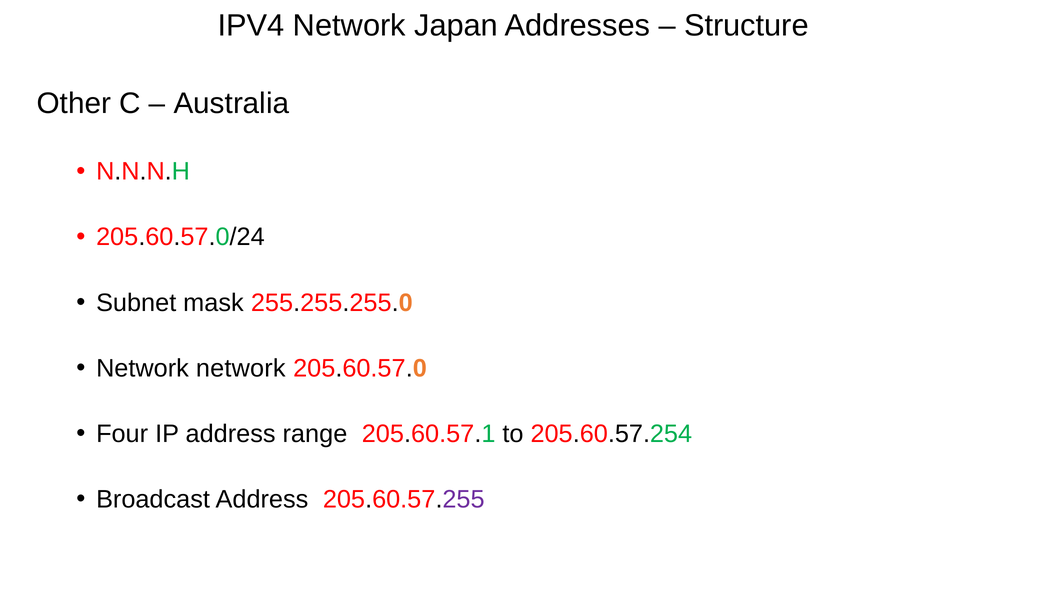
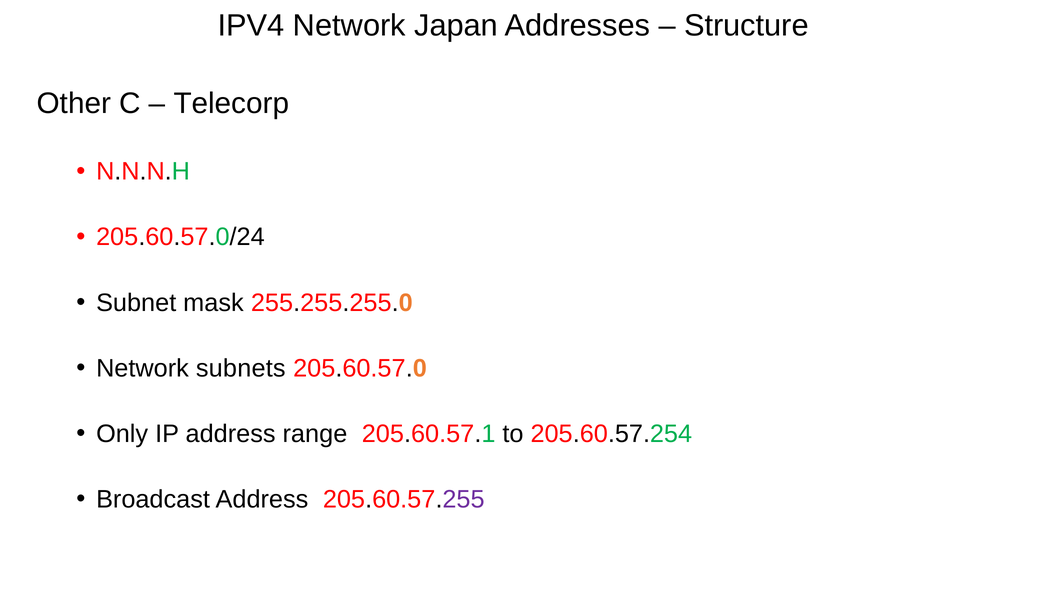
Australia: Australia -> Telecorp (231, 104)
Network network: network -> subnets (241, 368)
Four: Four -> Only (122, 434)
